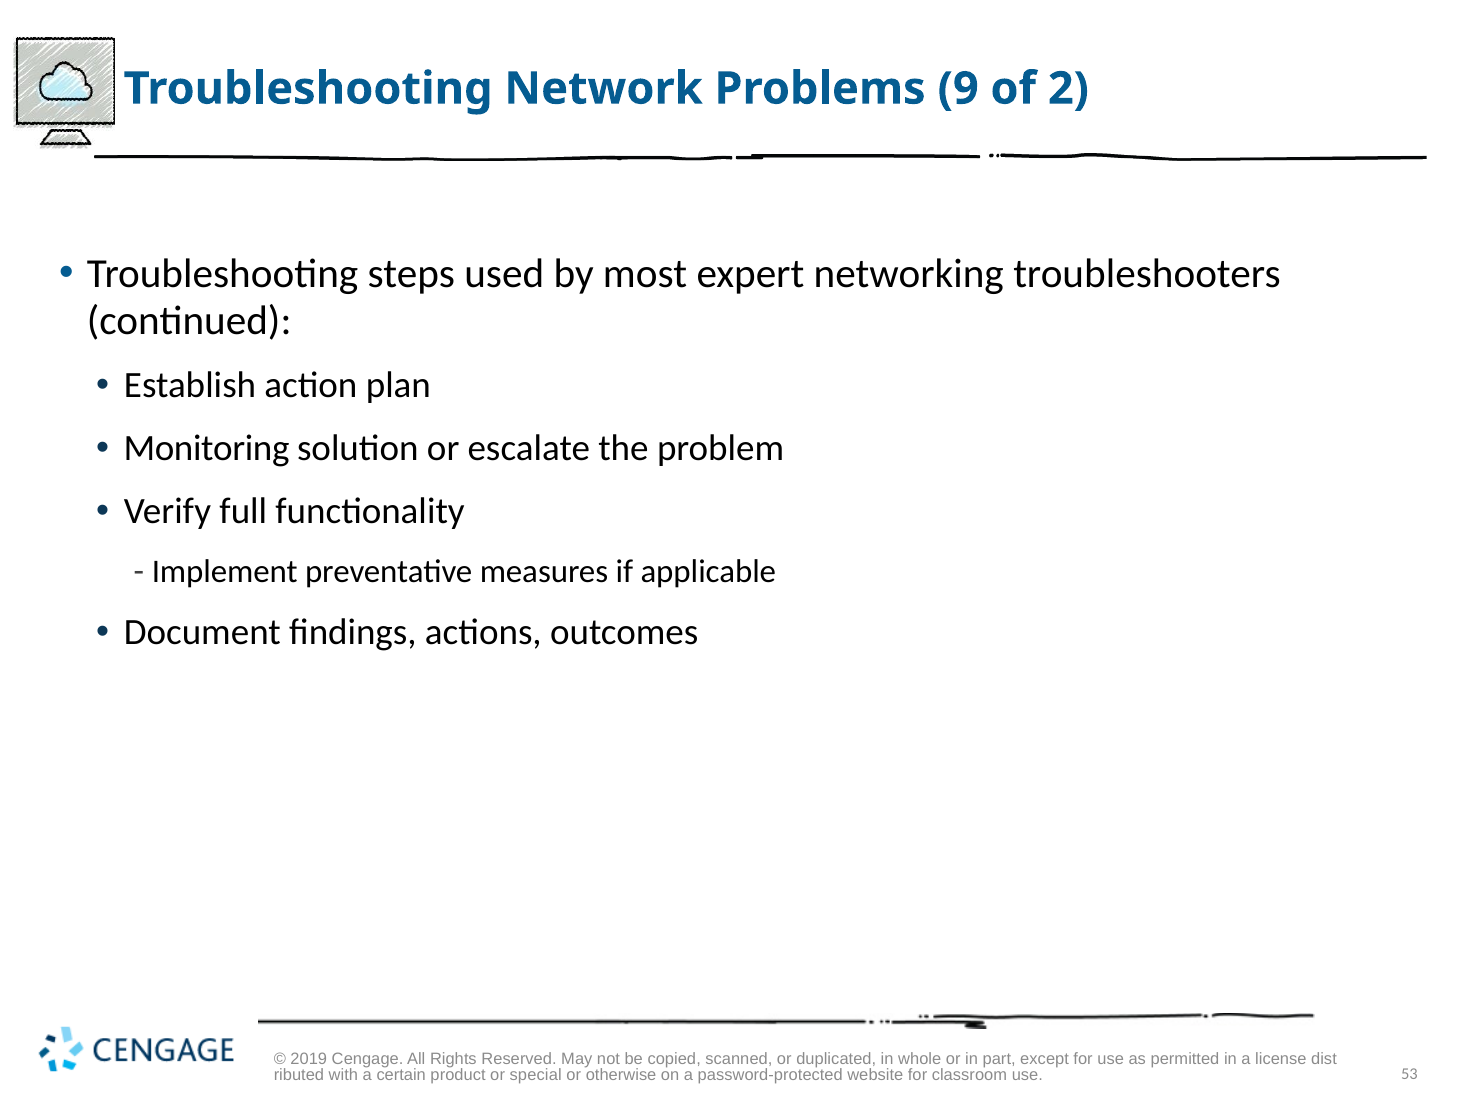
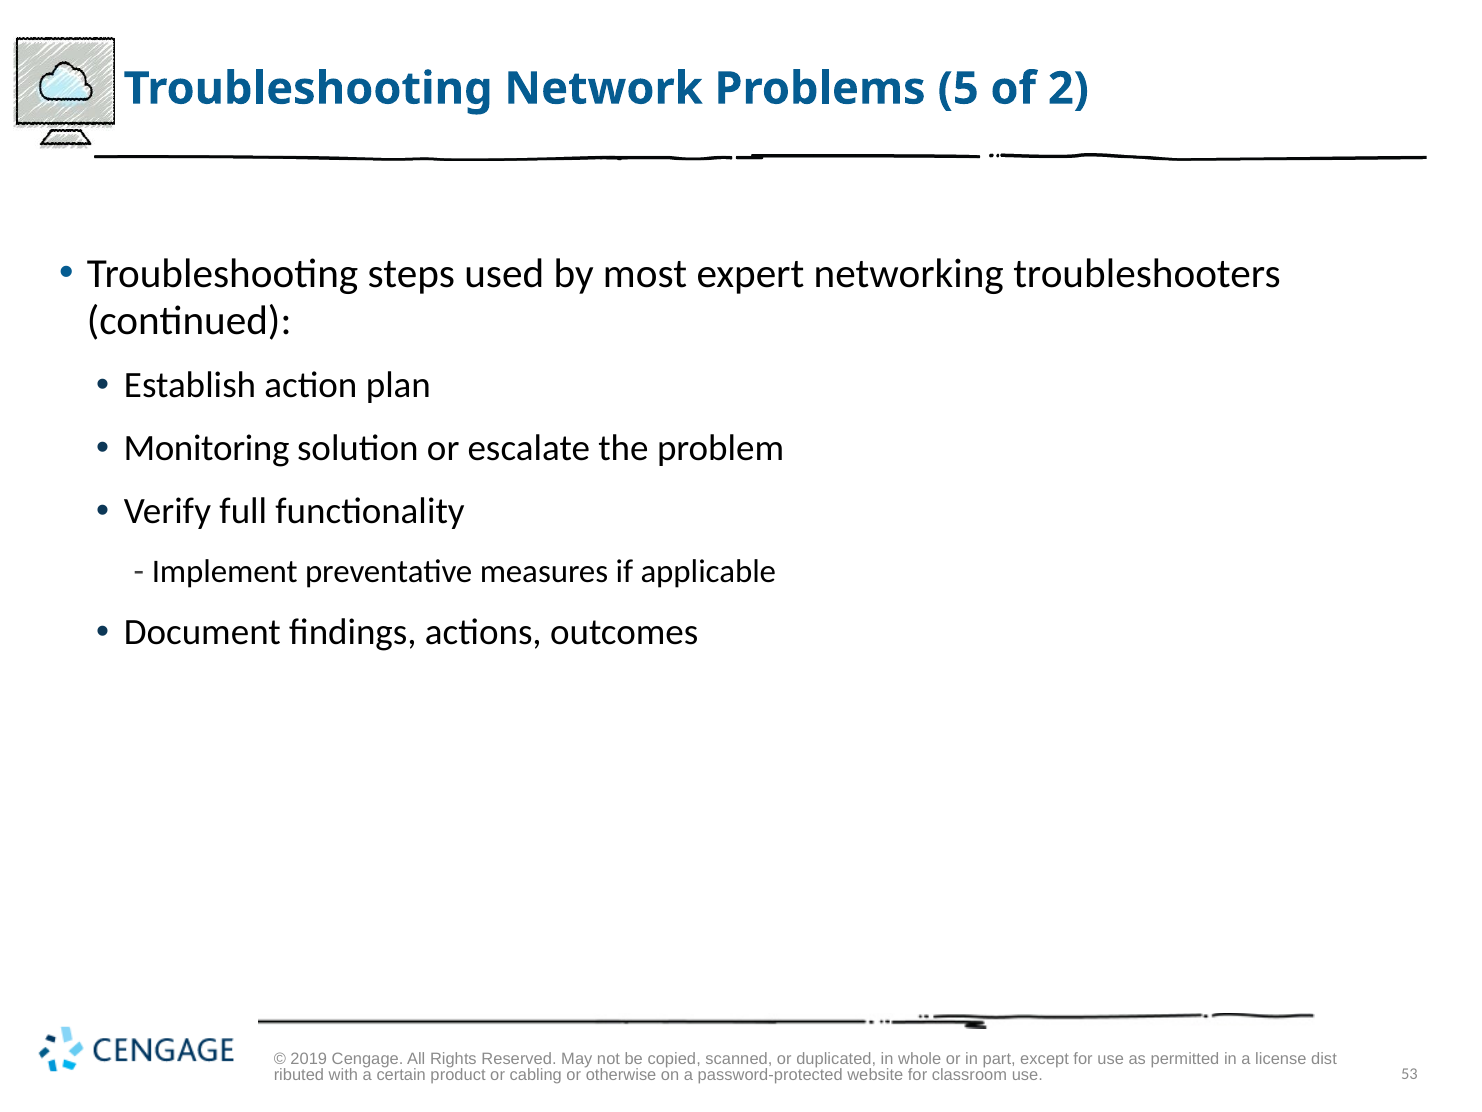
9: 9 -> 5 (958, 89)
special: special -> cabling (536, 1075)
